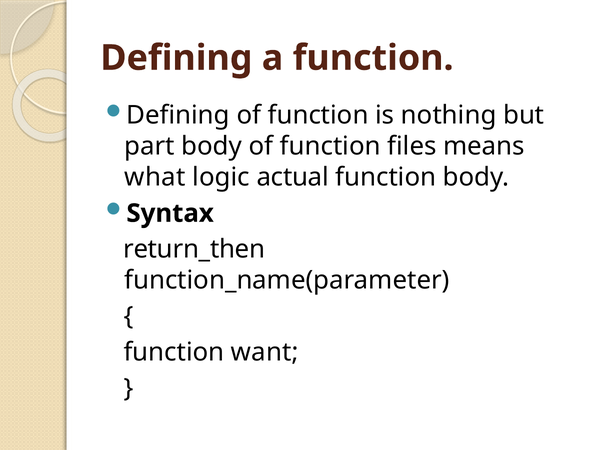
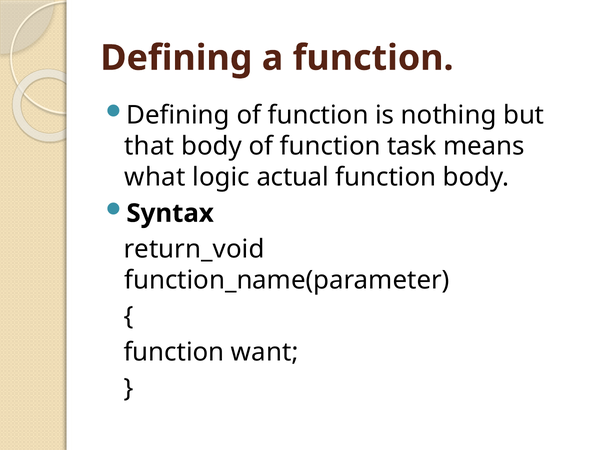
part: part -> that (149, 147)
files: files -> task (412, 147)
return_then: return_then -> return_void (194, 250)
